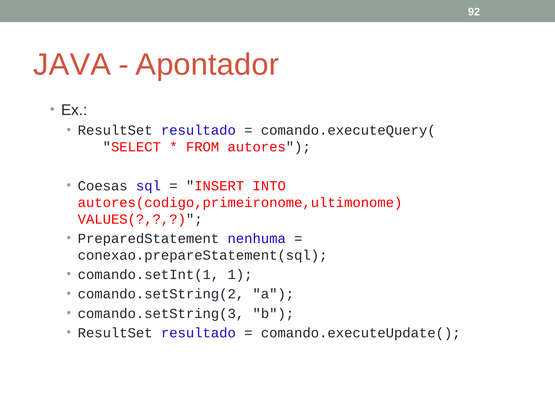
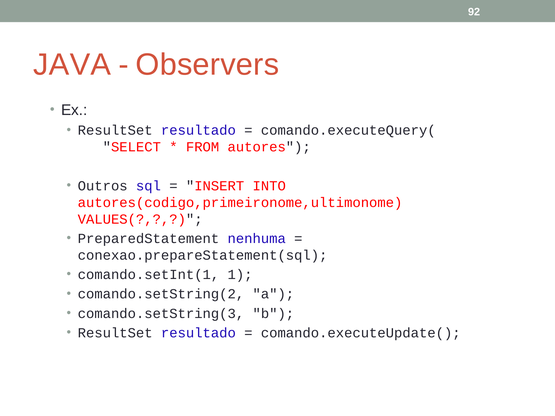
Apontador: Apontador -> Observers (207, 65)
Coesas: Coesas -> Outros (103, 186)
